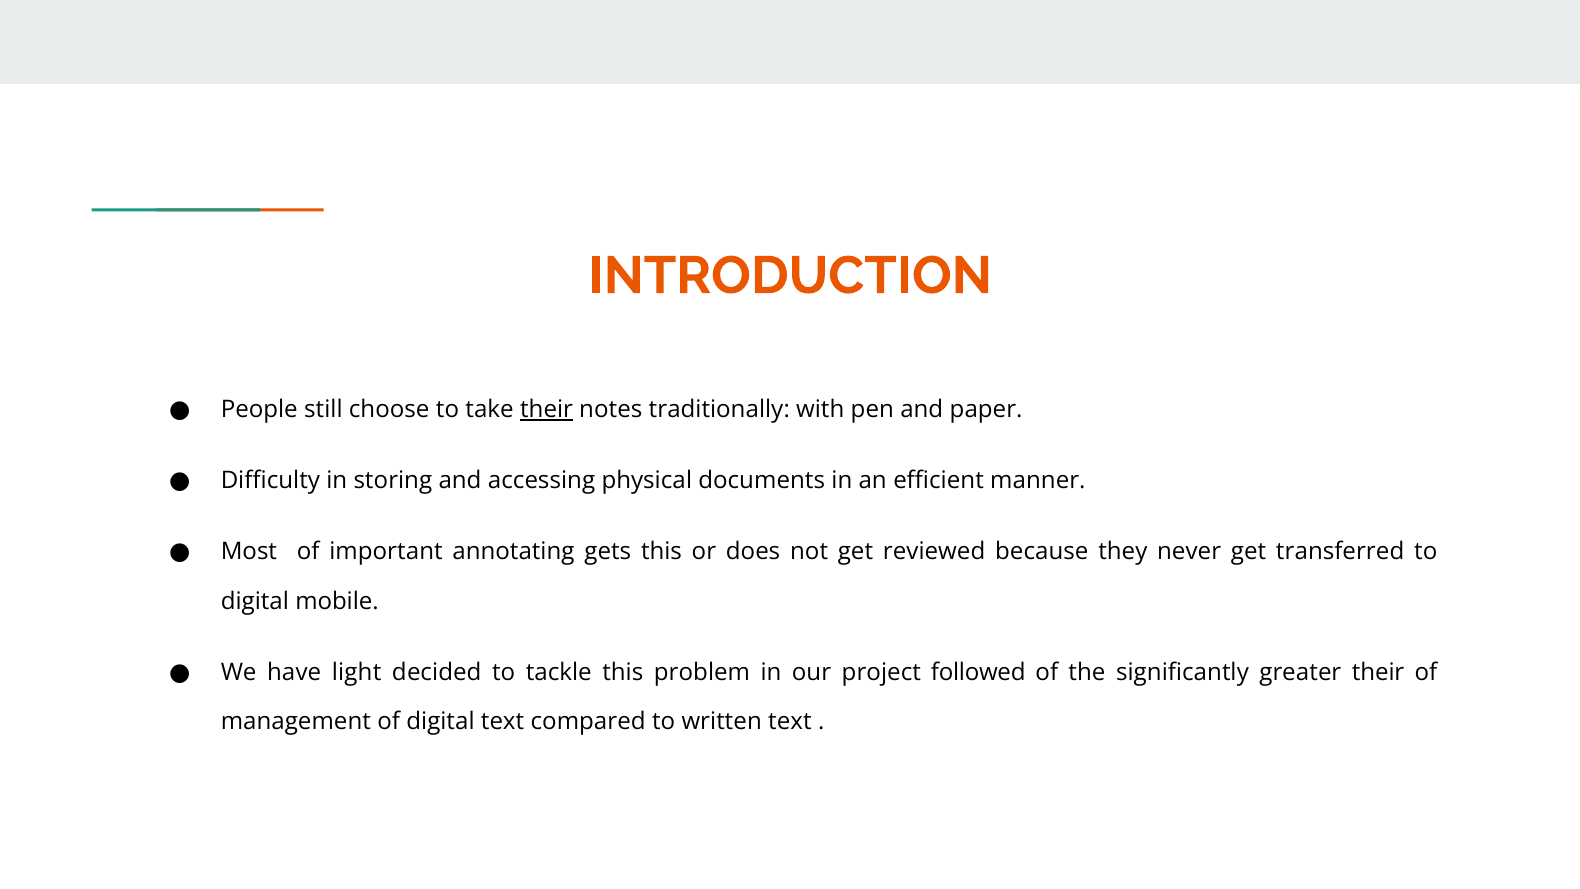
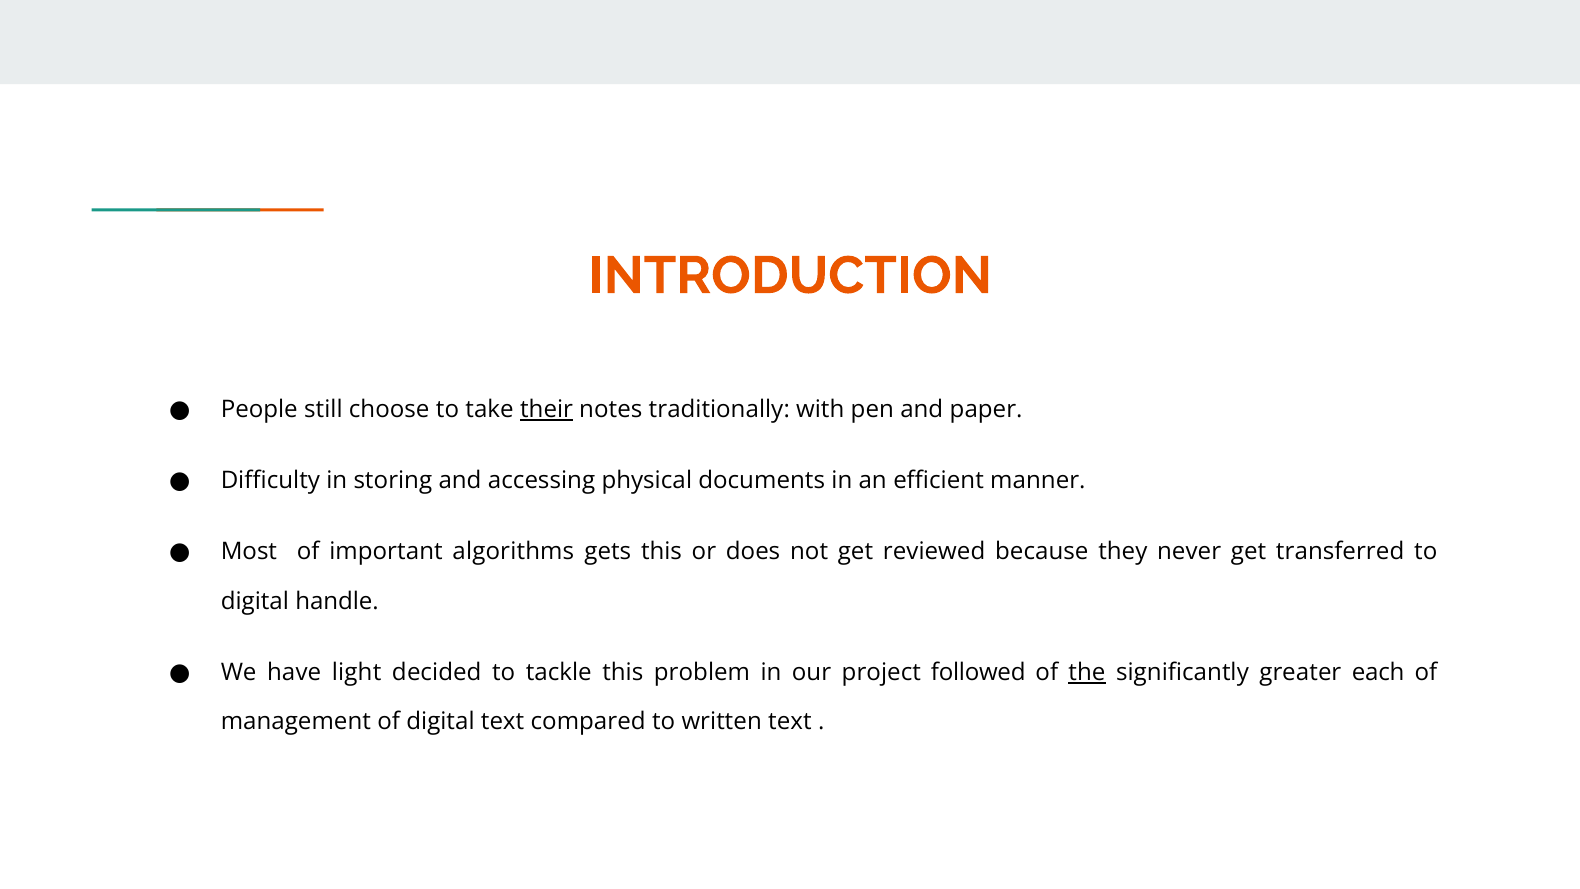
annotating: annotating -> algorithms (513, 552)
mobile: mobile -> handle (337, 601)
the underline: none -> present (1087, 672)
greater their: their -> each (1378, 672)
